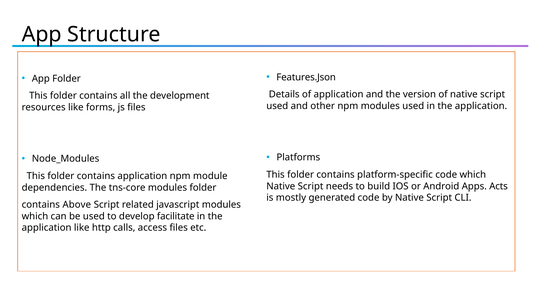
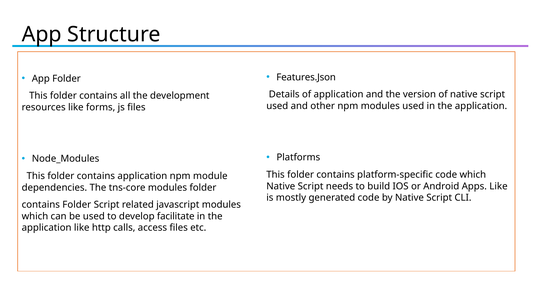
Apps Acts: Acts -> Like (498, 186)
contains Above: Above -> Folder (77, 204)
